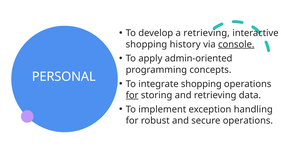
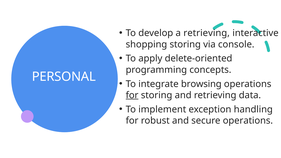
shopping history: history -> storing (185, 44)
console underline: present -> none (236, 44)
admin-oriented: admin-oriented -> delete-oriented (199, 59)
integrate shopping: shopping -> browsing (201, 84)
